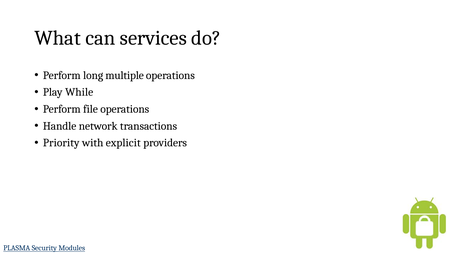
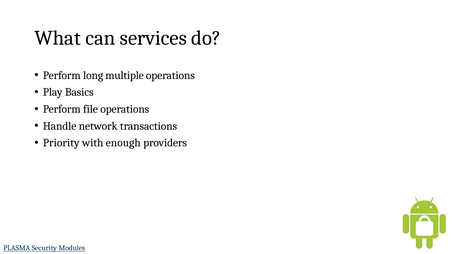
While: While -> Basics (79, 92)
explicit: explicit -> enough (123, 143)
